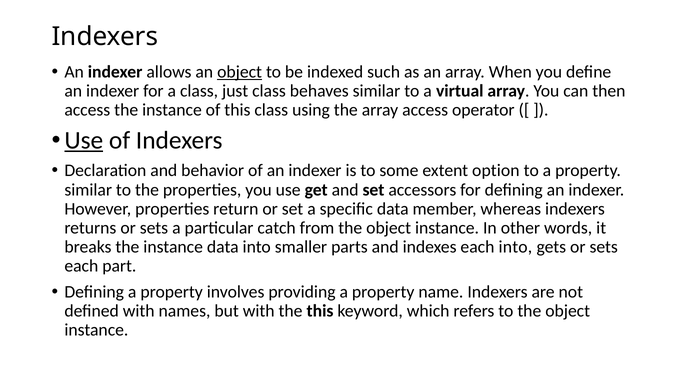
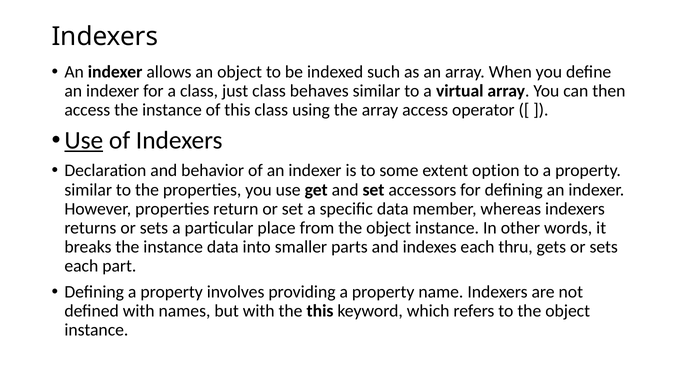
object underline: present -> none (240, 72)
catch: catch -> place (277, 228)
each into: into -> thru (516, 247)
